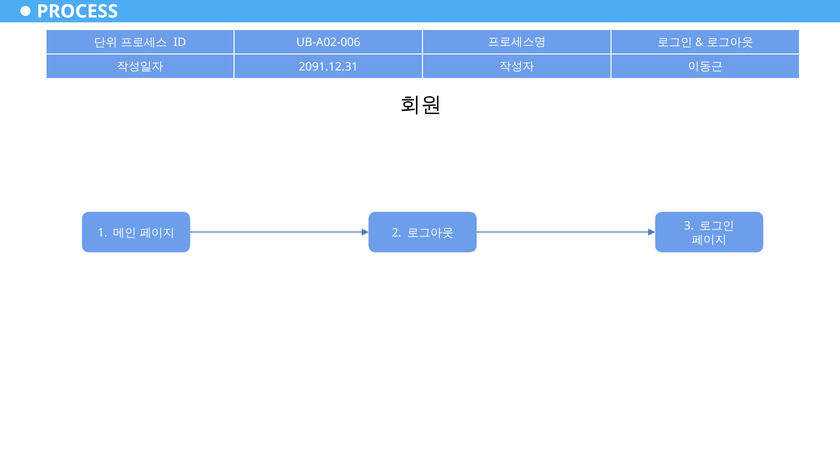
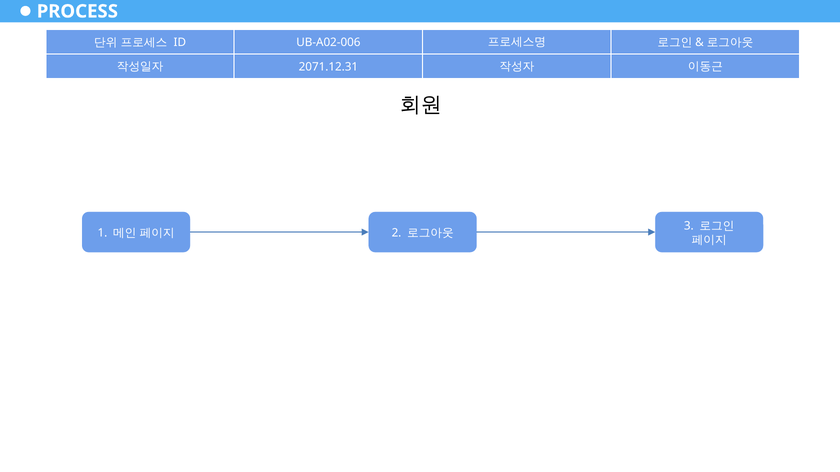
2091.12.31: 2091.12.31 -> 2071.12.31 (328, 67)
